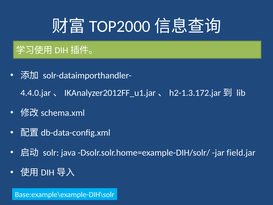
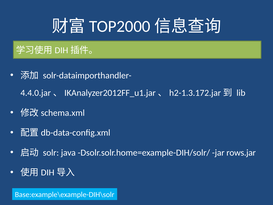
field.jar: field.jar -> rows.jar (241, 152)
